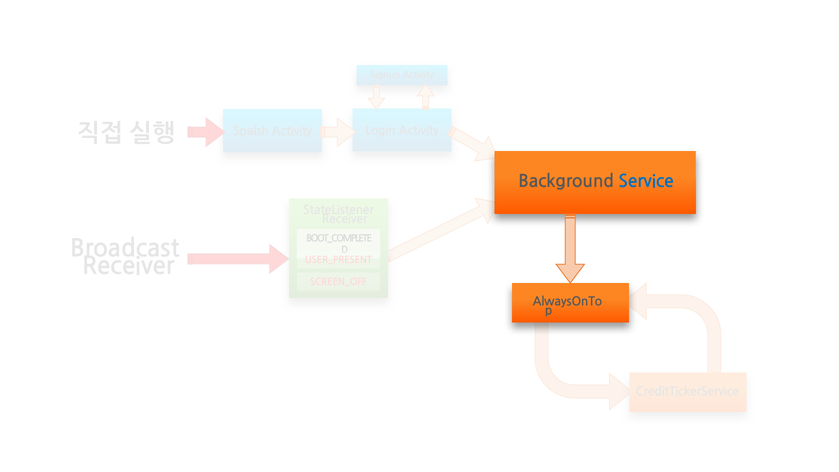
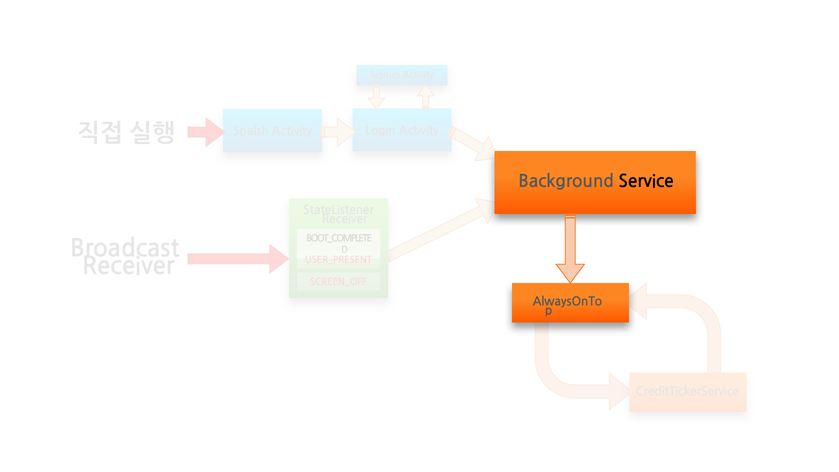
Service colour: blue -> black (646, 181)
